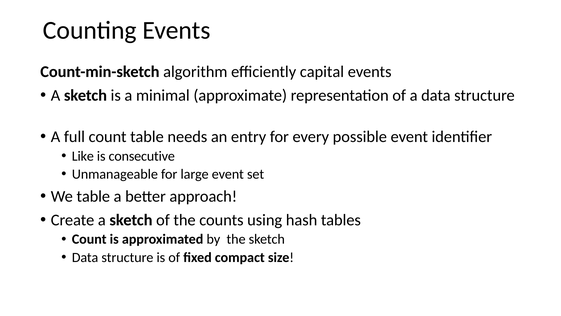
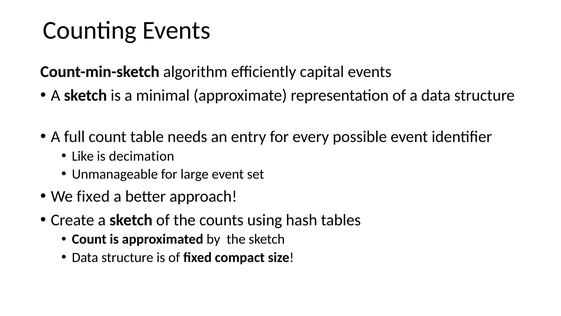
consecutive: consecutive -> decimation (142, 156)
We table: table -> fixed (93, 196)
